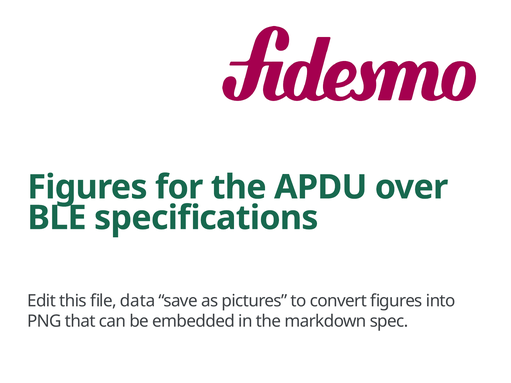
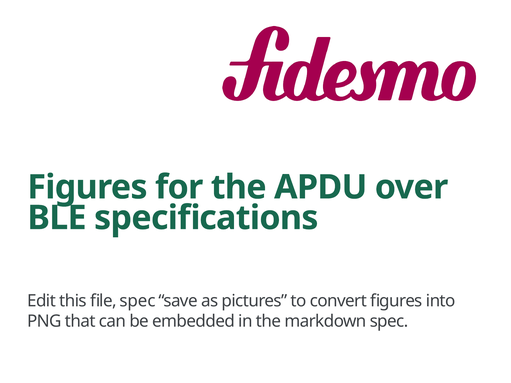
file data: data -> spec (138, 301)
